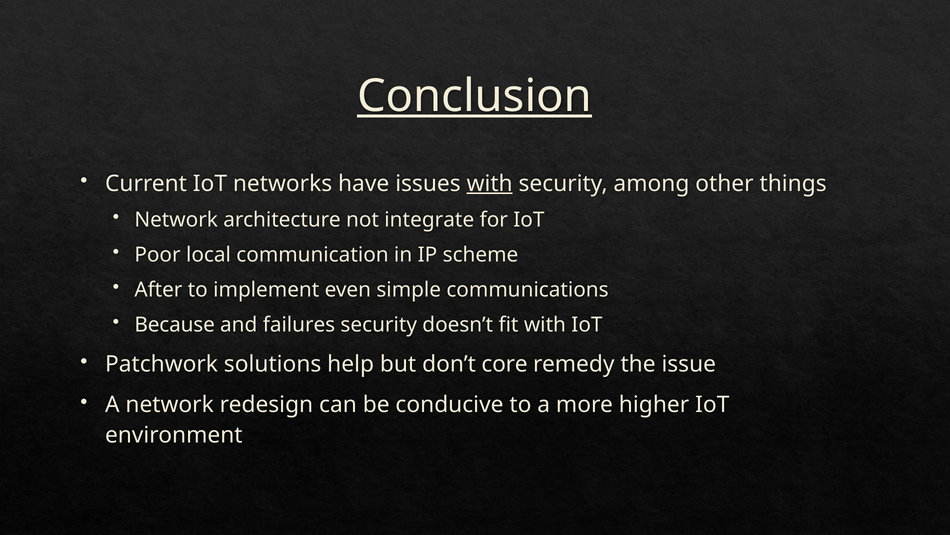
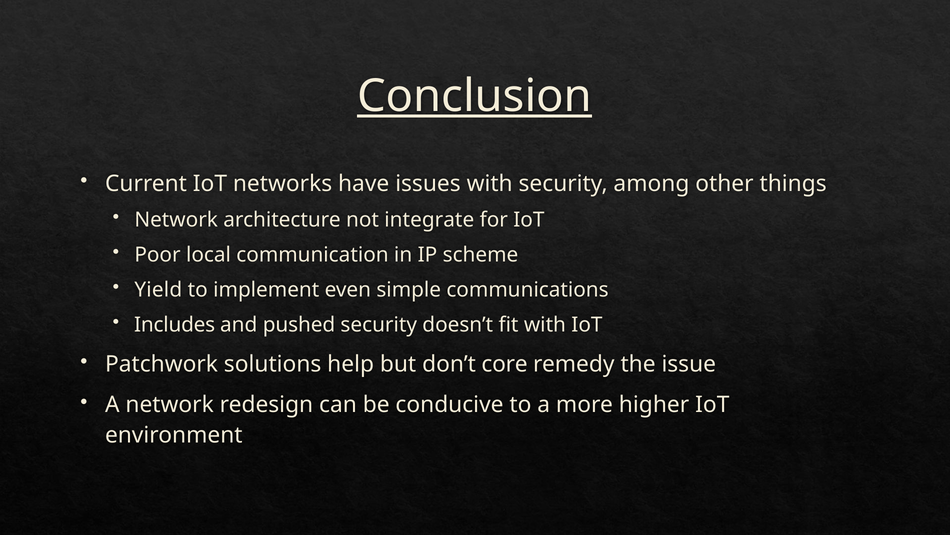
with underline: present -> none (490, 183)
After: After -> Yield (158, 289)
Because: Because -> Includes (175, 325)
failures: failures -> pushed (299, 325)
